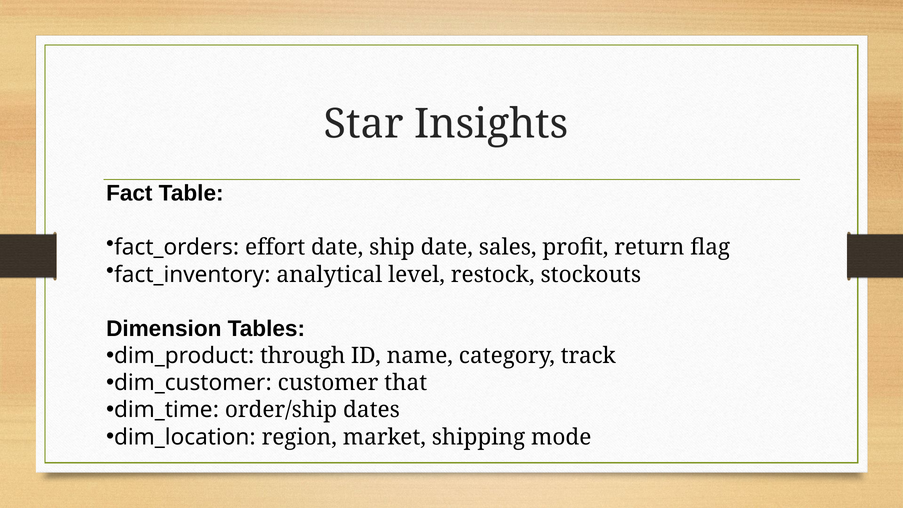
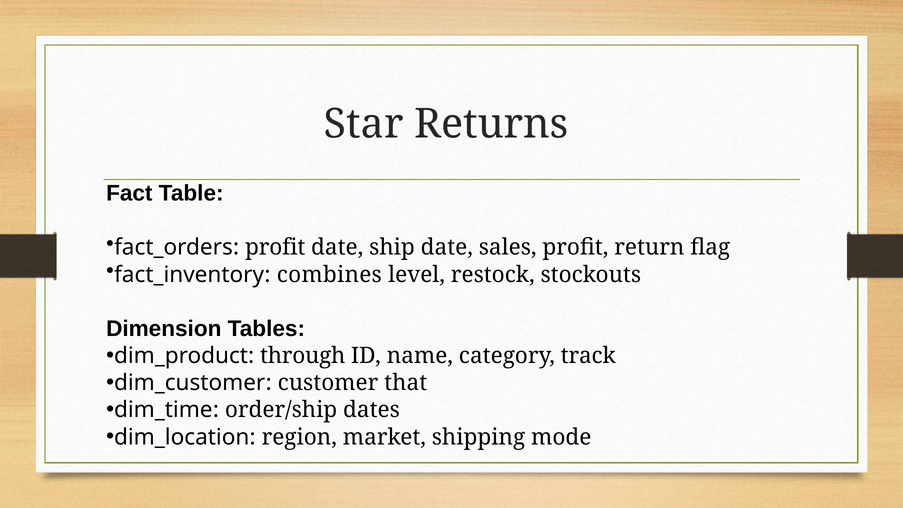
Insights: Insights -> Returns (491, 124)
fact_orders effort: effort -> profit (275, 247)
analytical: analytical -> combines (329, 275)
